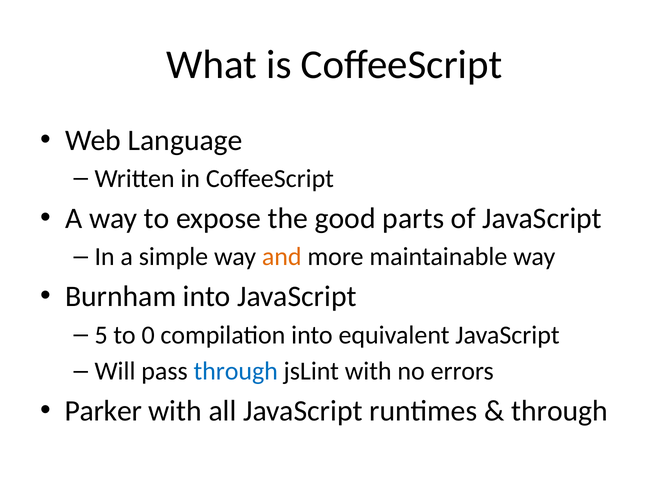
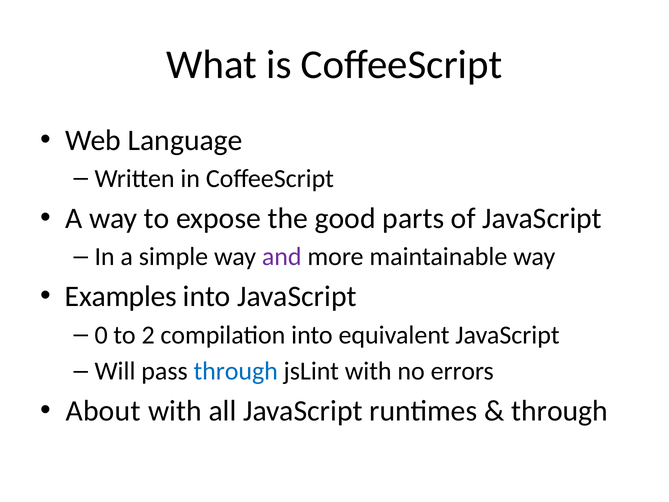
and colour: orange -> purple (282, 257)
Burnham: Burnham -> Examples (121, 296)
5: 5 -> 0 (101, 335)
0: 0 -> 2 (148, 335)
Parker: Parker -> About (103, 411)
